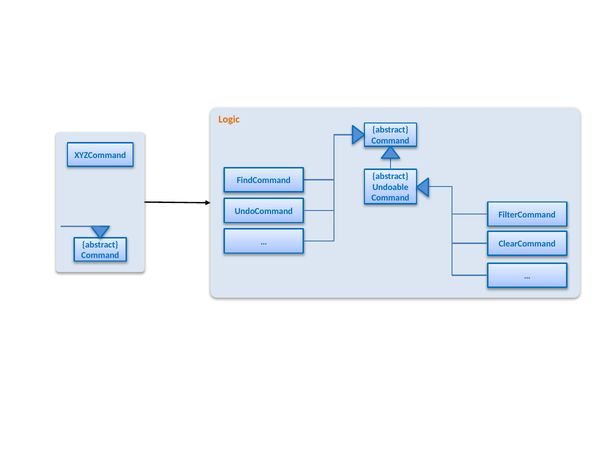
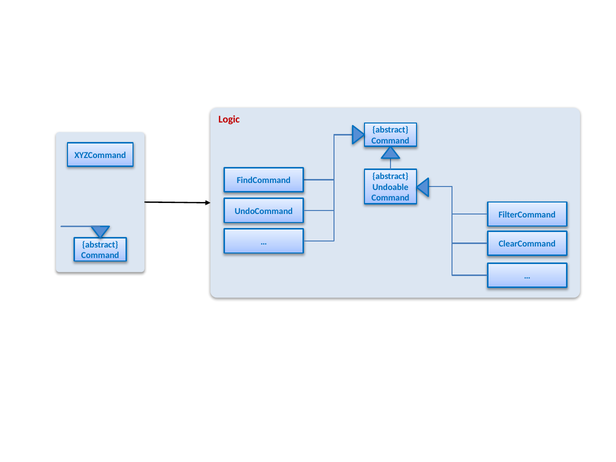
Logic colour: orange -> red (229, 120)
